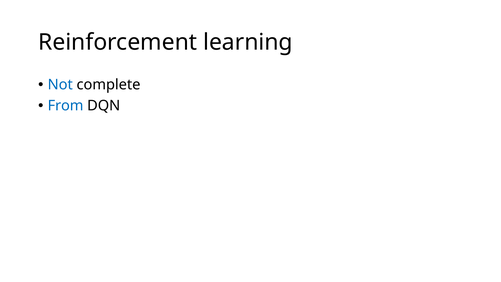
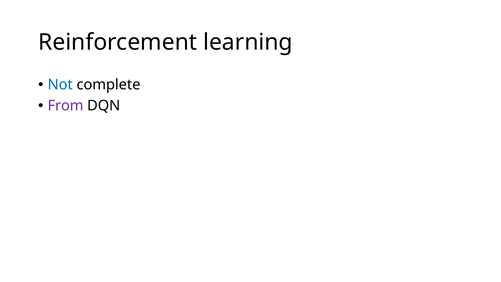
From colour: blue -> purple (66, 106)
